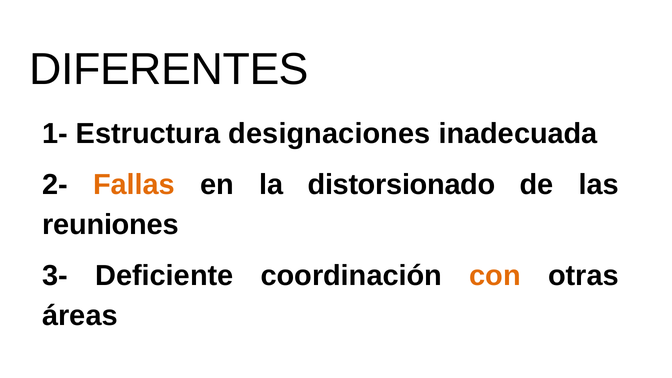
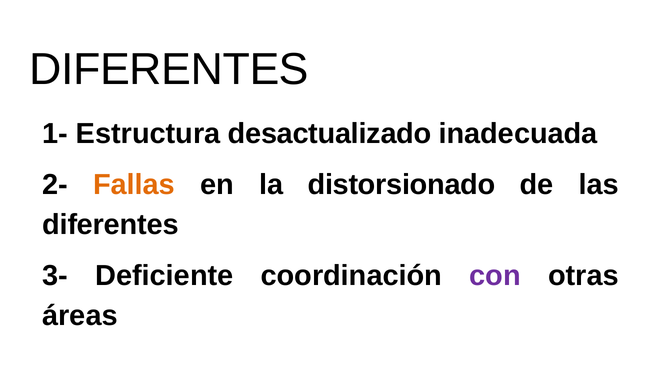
designaciones: designaciones -> desactualizado (330, 134)
reuniones: reuniones -> diferentes (111, 225)
con colour: orange -> purple (495, 276)
